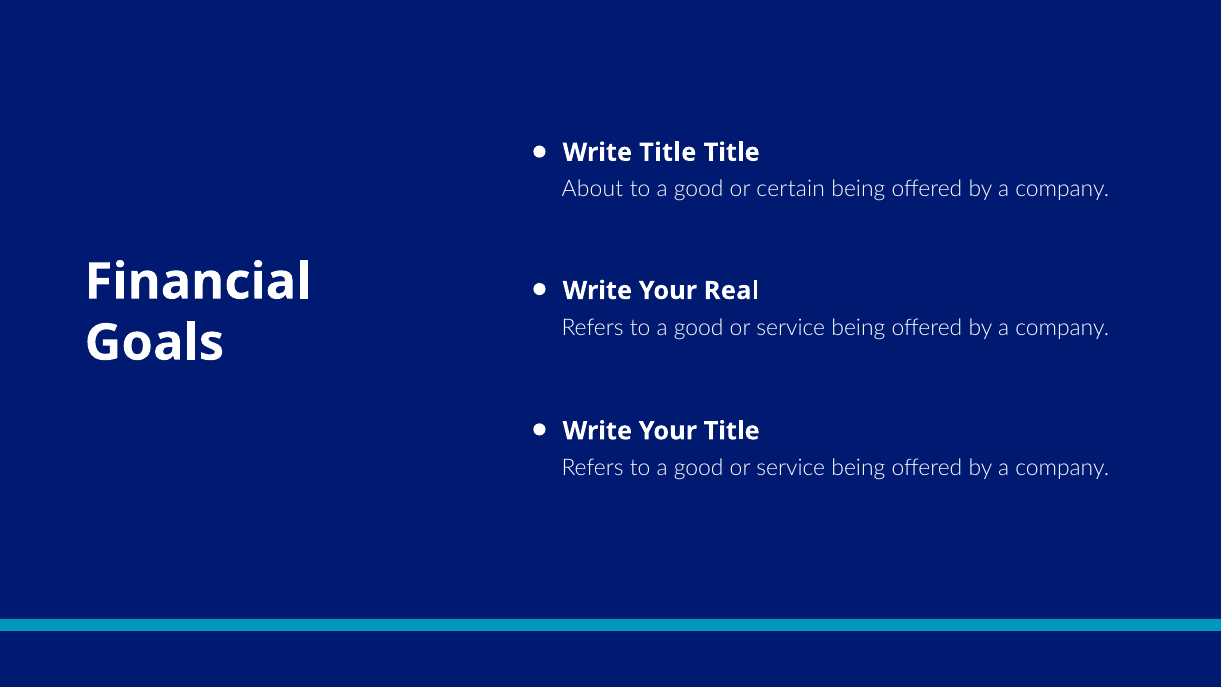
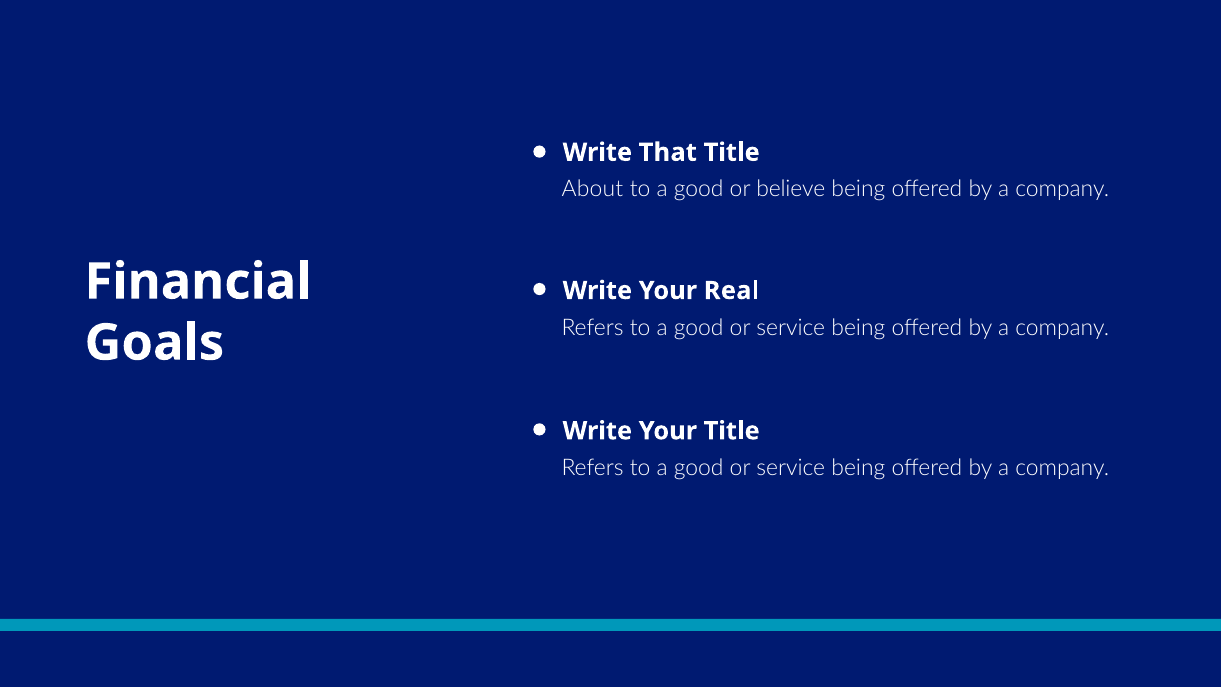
Write Title: Title -> That (668, 152)
certain: certain -> believe (791, 189)
